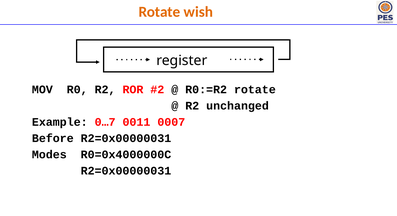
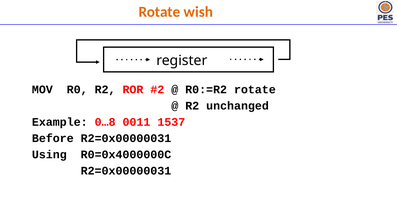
0…7: 0…7 -> 0…8 (105, 122)
0007: 0007 -> 1537 (171, 122)
Modes: Modes -> Using (49, 155)
